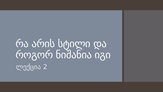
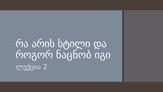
ნიშანია: ნიშანია -> ნაცნობ (74, 55)
